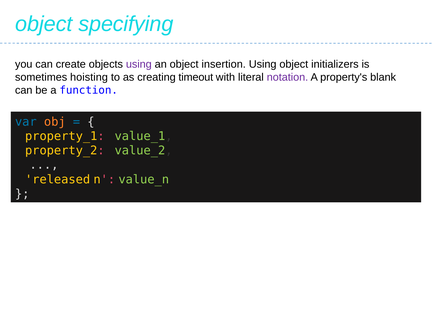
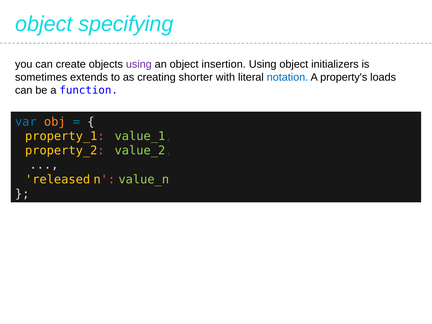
hoisting: hoisting -> extends (89, 77)
timeout: timeout -> shorter (196, 77)
notation colour: purple -> blue (287, 77)
blank: blank -> loads (383, 77)
